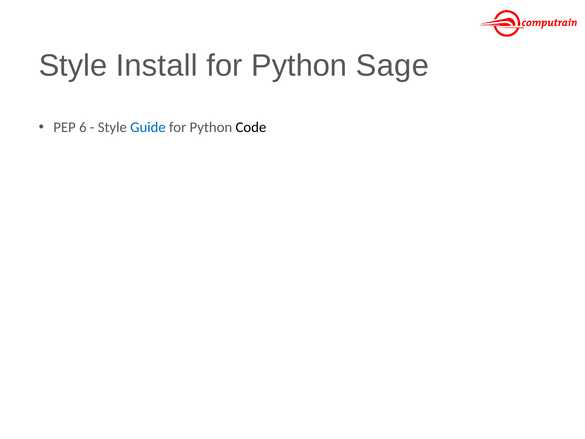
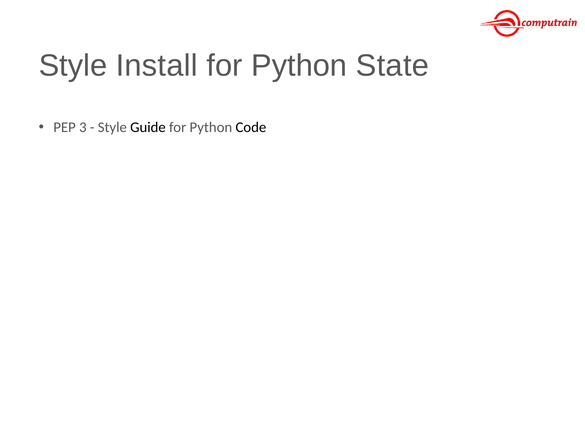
Sage: Sage -> State (392, 66)
6: 6 -> 3 (83, 127)
Guide colour: blue -> black (148, 127)
